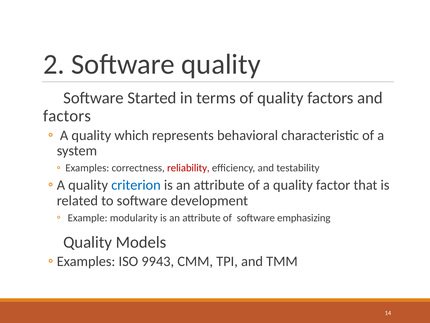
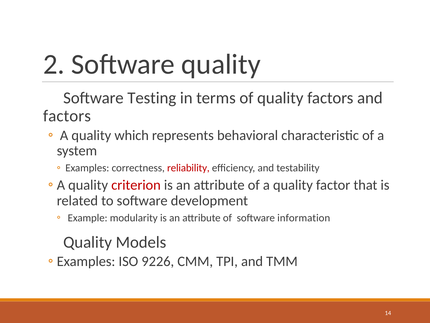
Started: Started -> Testing (152, 98)
criterion colour: blue -> red (136, 185)
emphasizing: emphasizing -> information (304, 217)
9943: 9943 -> 9226 (158, 261)
